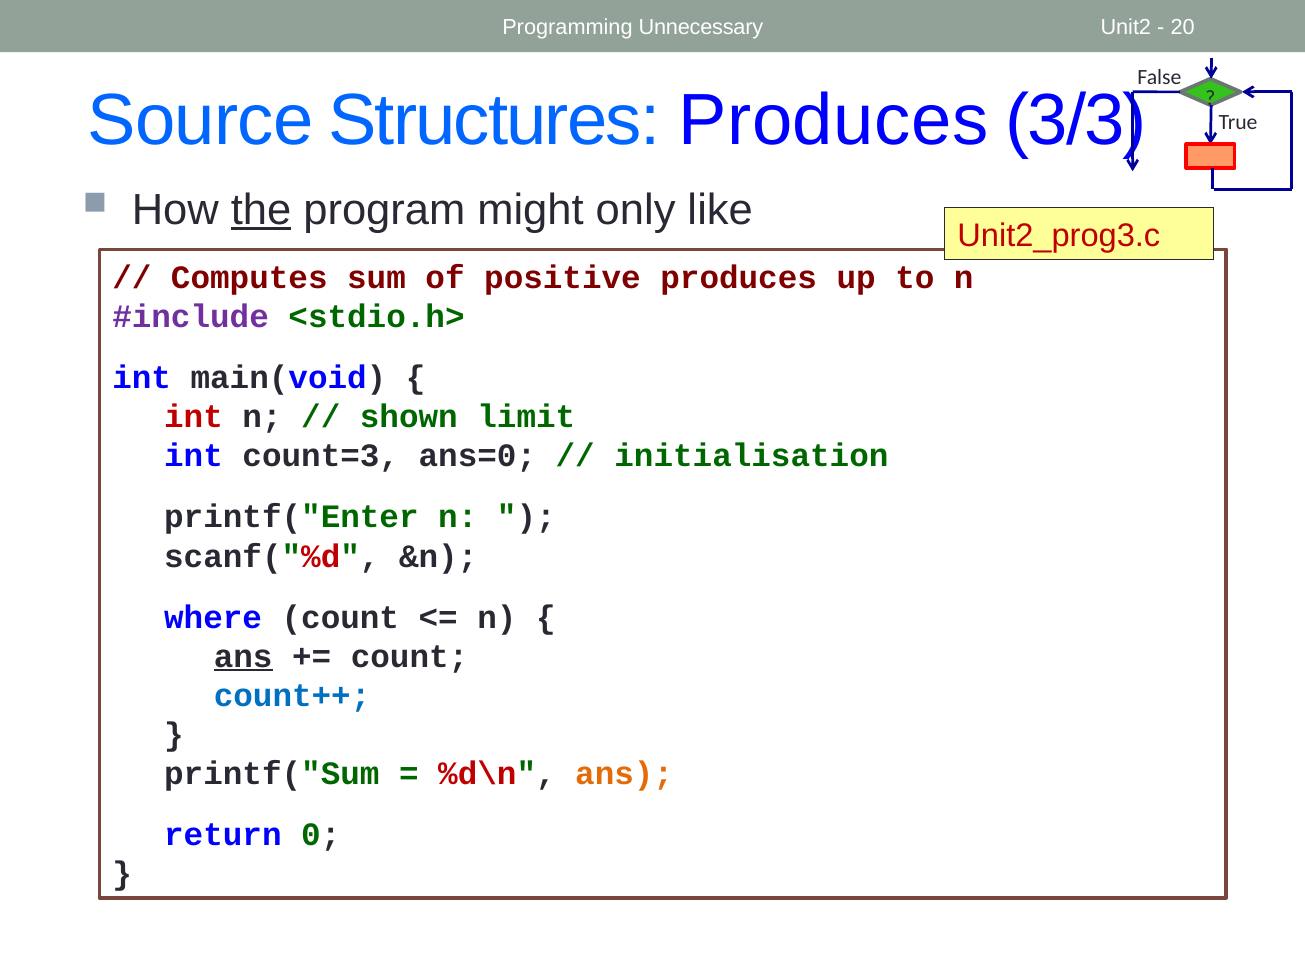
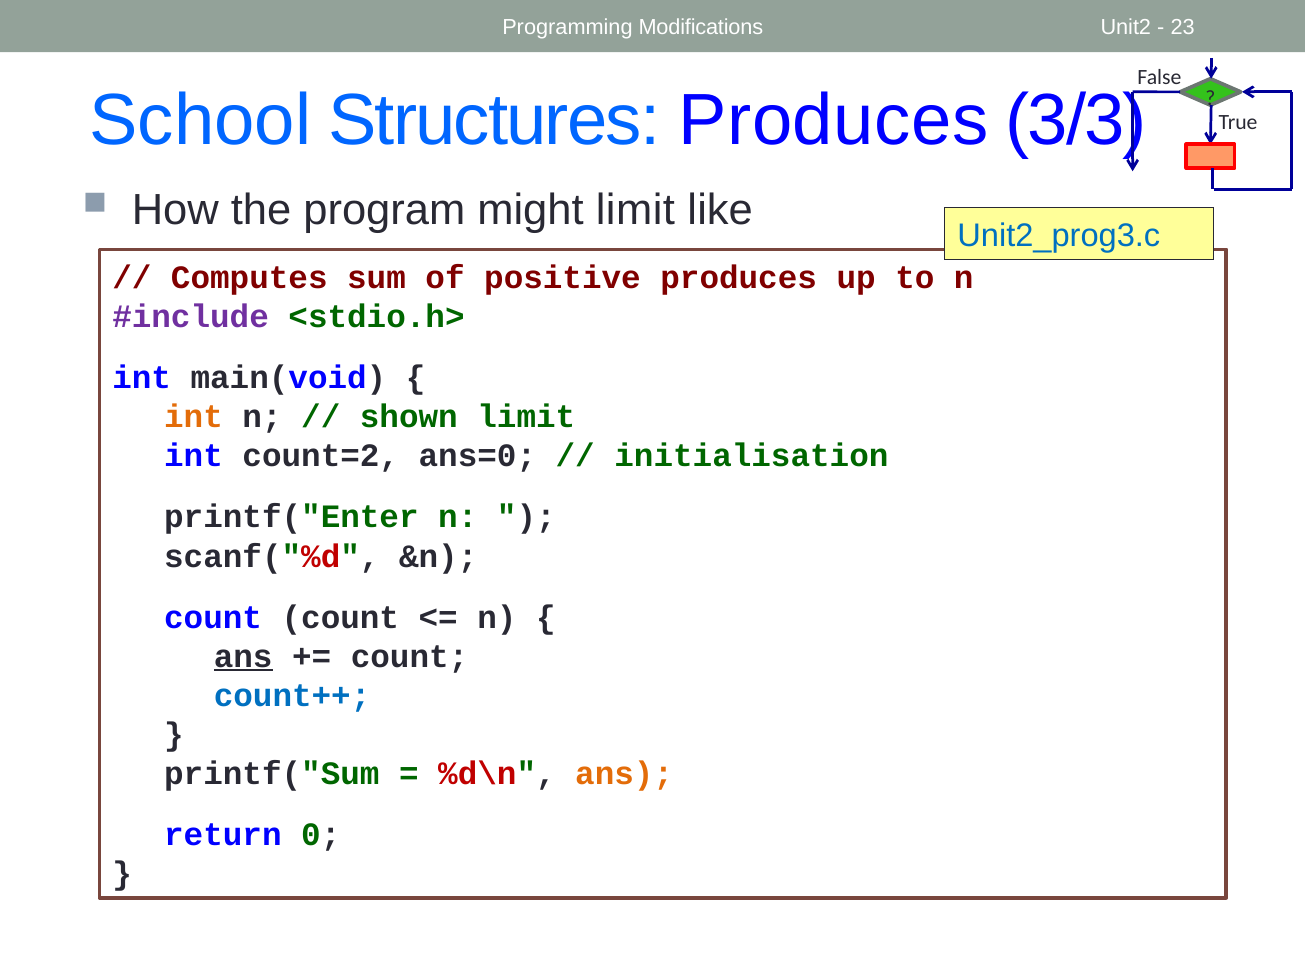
Unnecessary: Unnecessary -> Modifications (701, 28)
20: 20 -> 23 (1183, 28)
Source: Source -> School (200, 120)
the underline: present -> none (261, 210)
might only: only -> limit (635, 210)
Unit2_prog3.c colour: red -> blue (1059, 235)
int colour: red -> orange (194, 417)
count=3: count=3 -> count=2 (321, 456)
where: where -> count (213, 617)
